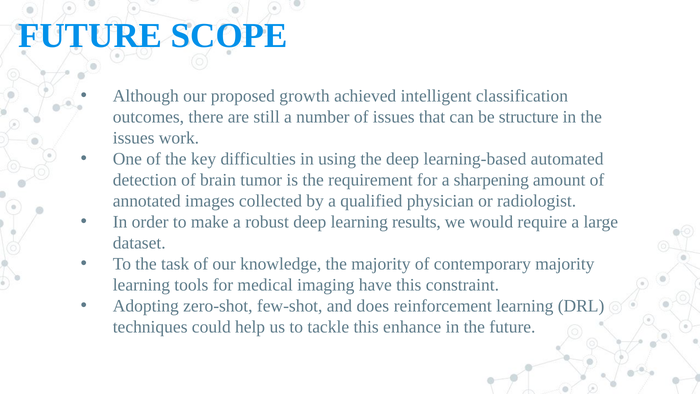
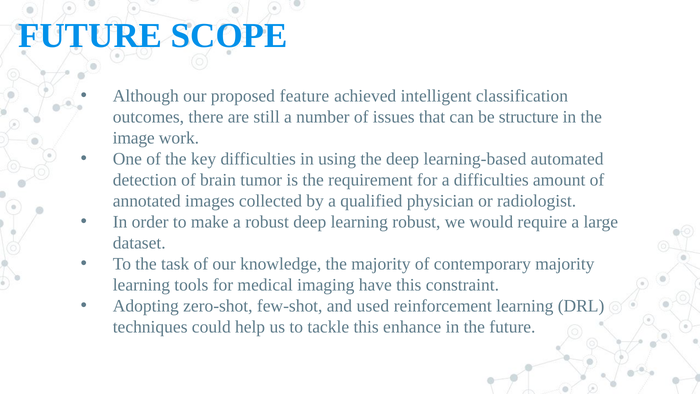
growth: growth -> feature (304, 96)
issues: issues -> image (134, 138)
a sharpening: sharpening -> difficulties (491, 180)
learning results: results -> robust (416, 222)
does: does -> used (373, 306)
